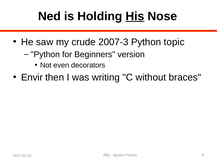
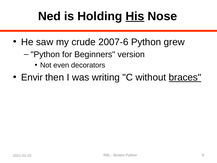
2007-3: 2007-3 -> 2007-6 (113, 42)
topic: topic -> grew (174, 42)
braces underline: none -> present (185, 77)
